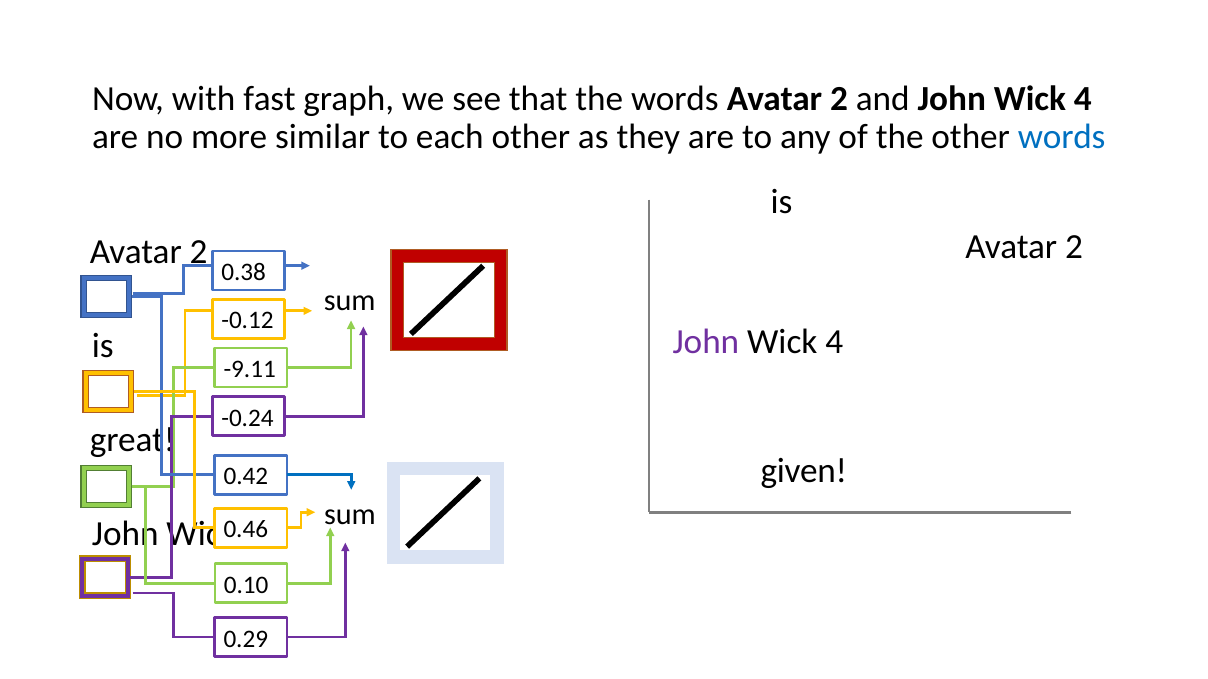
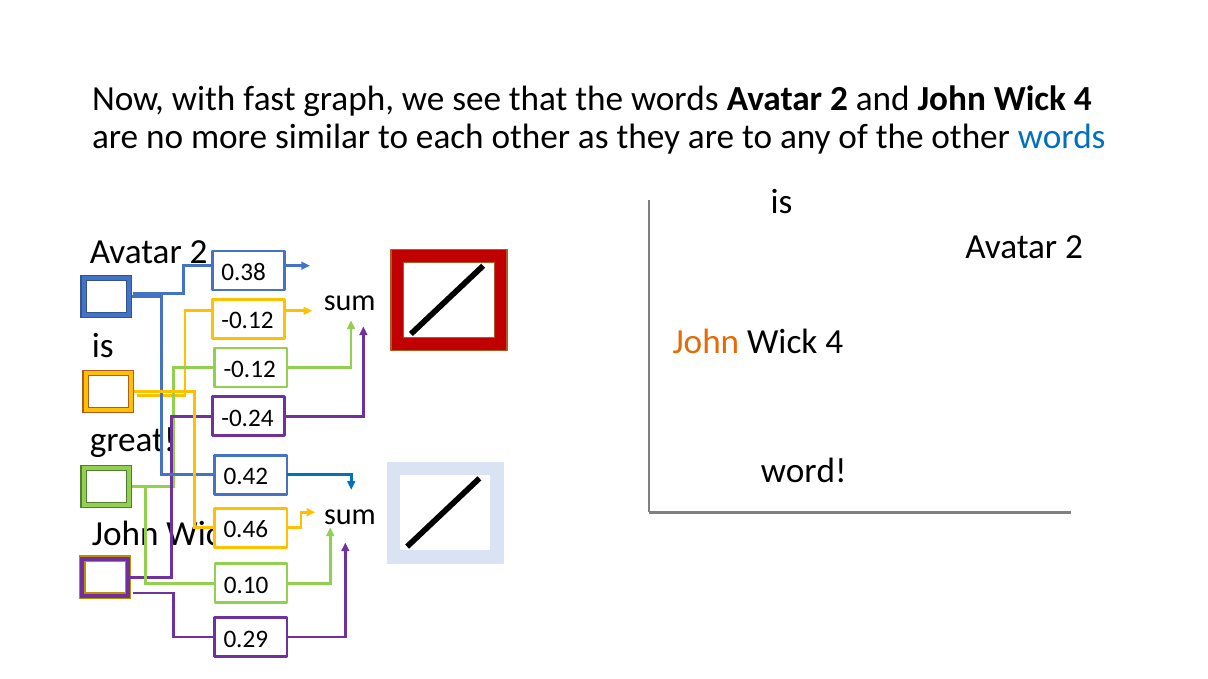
John colour: purple -> orange (706, 342)
-9.11: -9.11 -> -0.12 (250, 370)
given: given -> word (804, 472)
